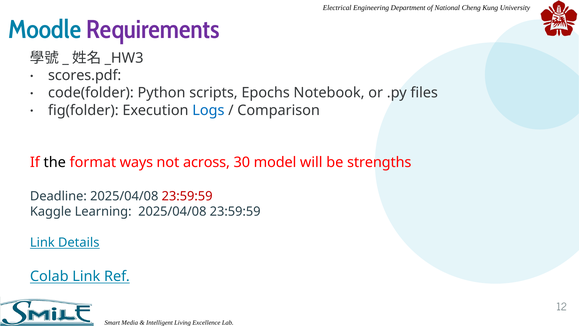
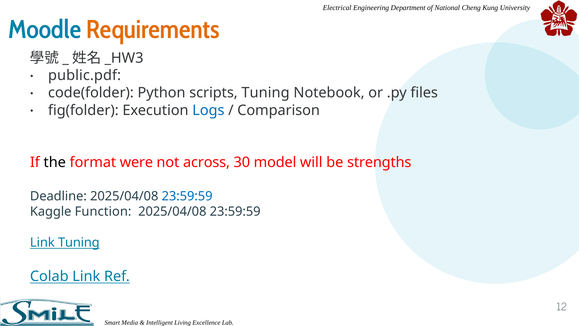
Requirements colour: purple -> orange (153, 30)
scores.pdf: scores.pdf -> public.pdf (85, 75)
scripts Epochs: Epochs -> Tuning (266, 93)
ways: ways -> were (136, 162)
23:59:59 colour: red -> blue (187, 196)
Learning: Learning -> Function (103, 211)
Link Details: Details -> Tuning (79, 242)
